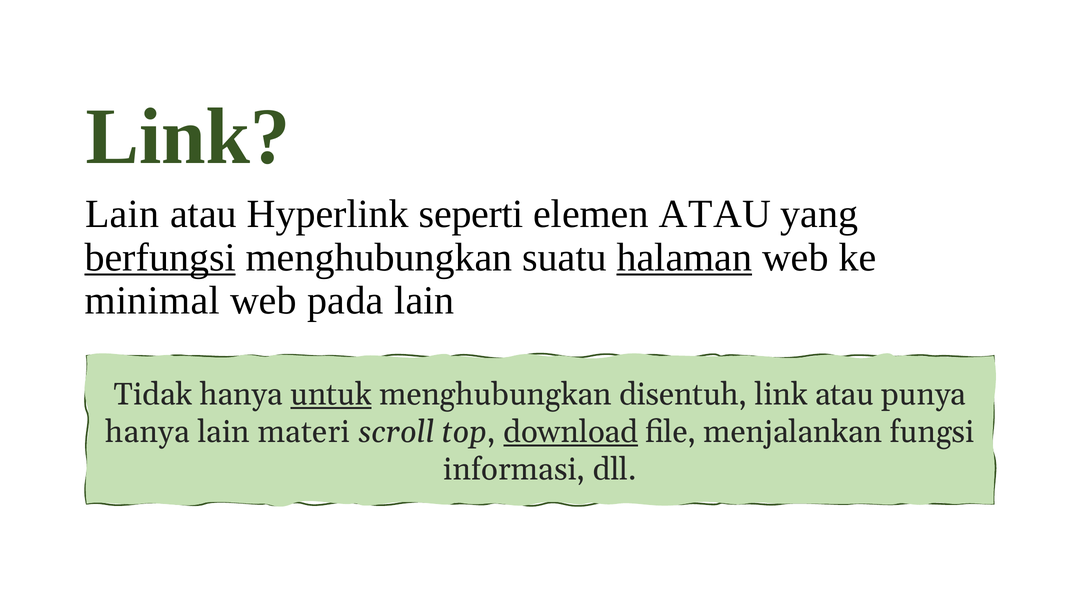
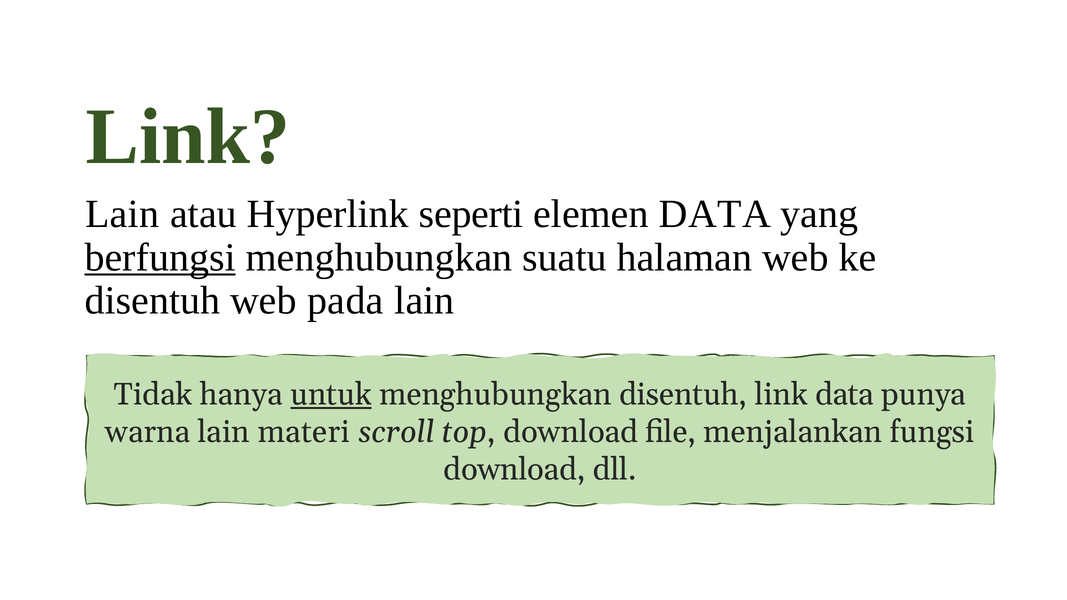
elemen ATAU: ATAU -> DATA (715, 214)
halaman underline: present -> none (684, 257)
minimal: minimal -> disentuh (152, 301)
link atau: atau -> data (845, 395)
hanya: hanya -> warna (148, 432)
download underline: present -> none (571, 432)
informasi: informasi -> download (514, 469)
